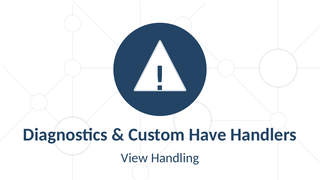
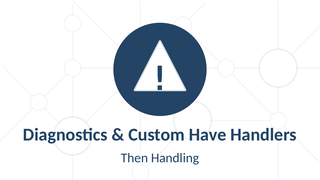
View: View -> Then (134, 158)
